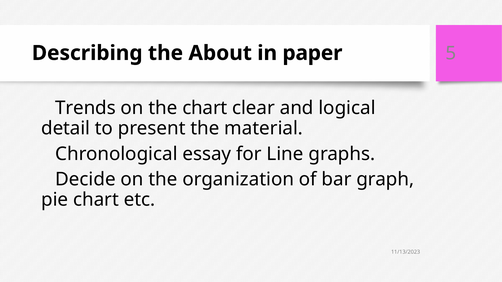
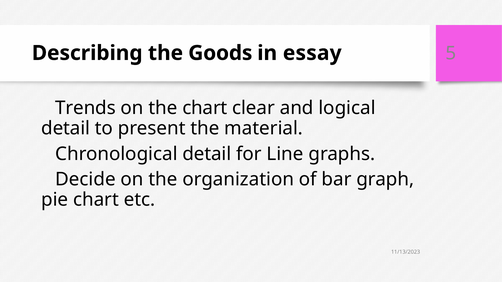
About: About -> Goods (220, 53)
paper: paper -> essay (312, 53)
Chronological essay: essay -> detail (207, 154)
